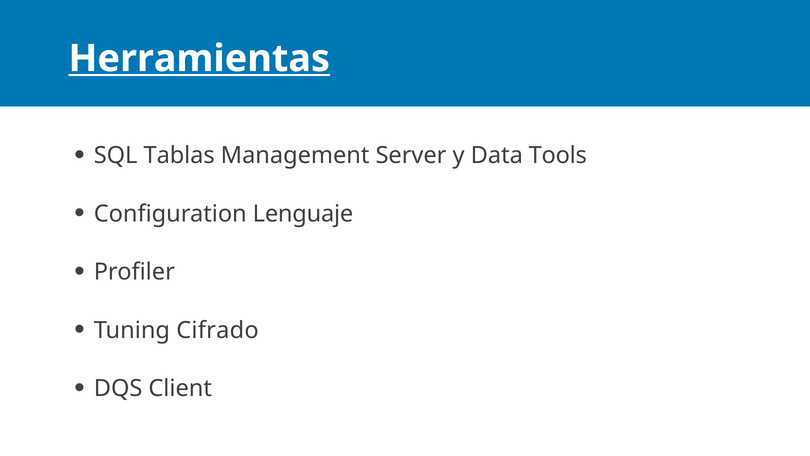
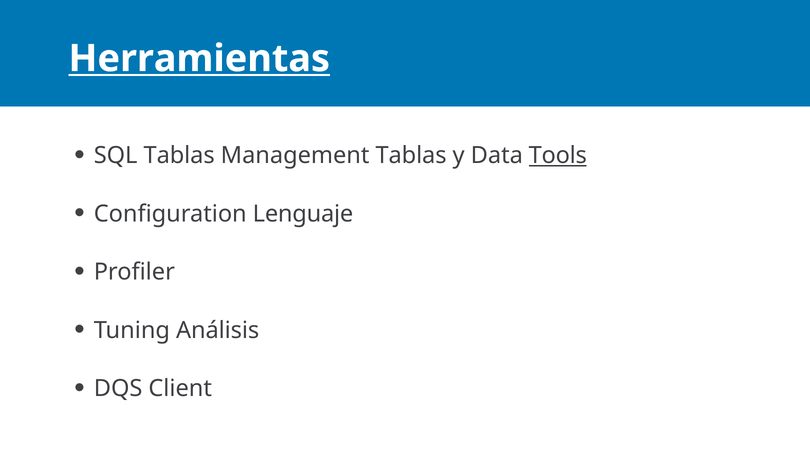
Management Server: Server -> Tablas (411, 155)
Tools underline: none -> present (558, 155)
Cifrado: Cifrado -> Análisis (218, 330)
